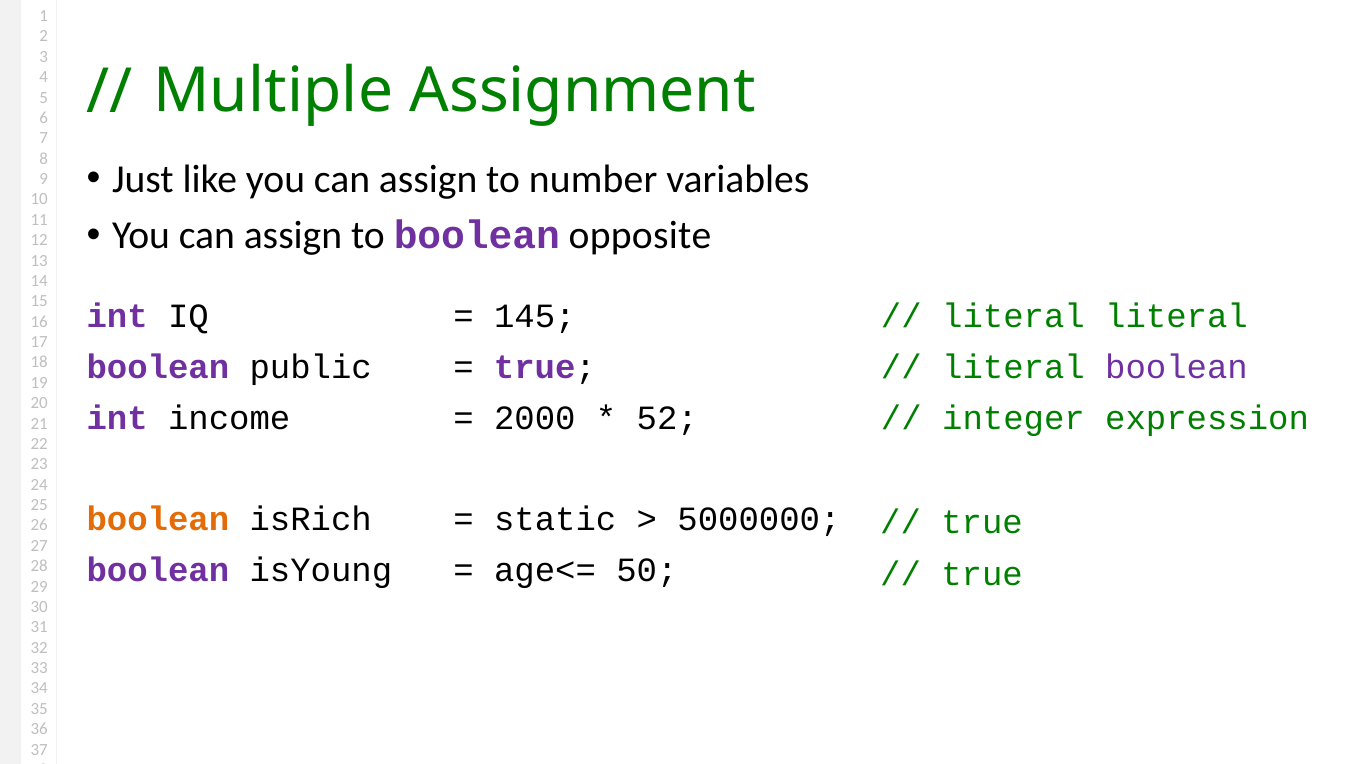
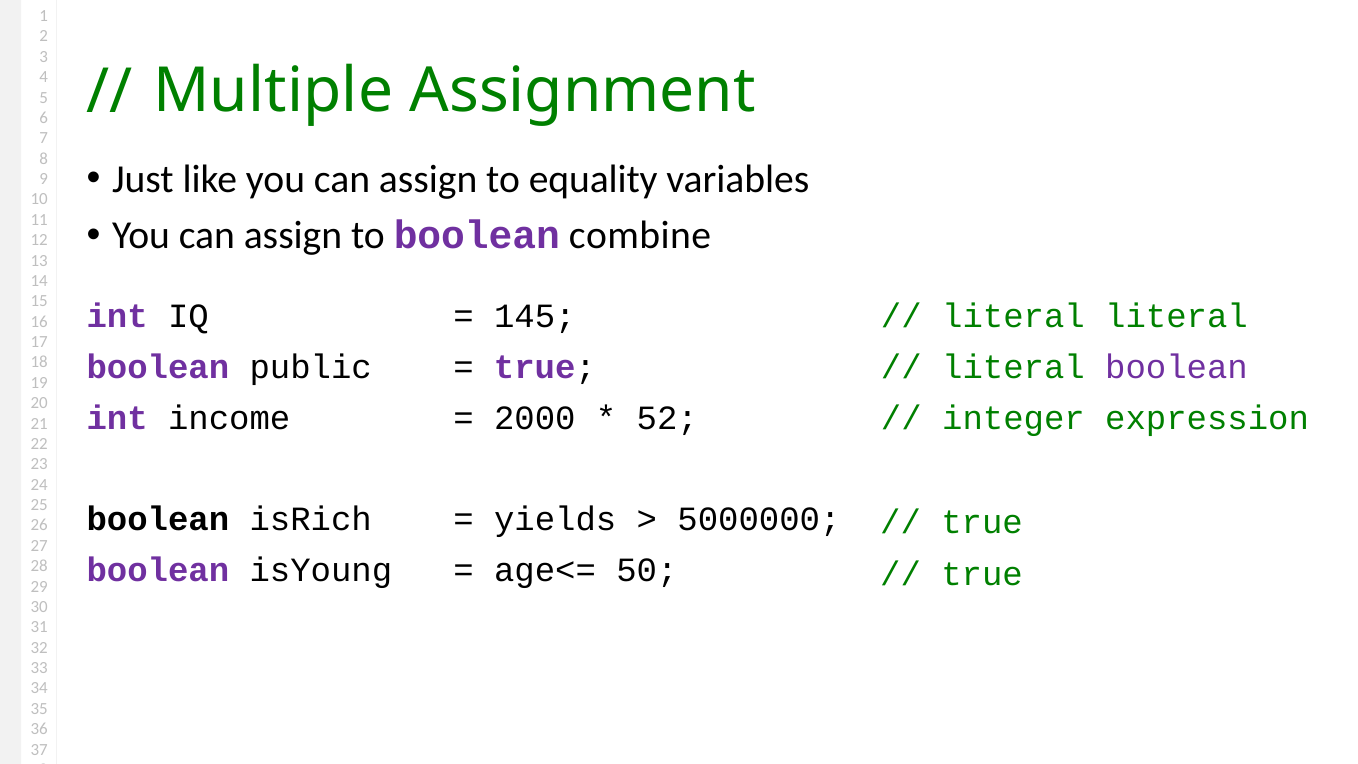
number: number -> equality (593, 179)
opposite: opposite -> combine (640, 236)
boolean colour: orange -> black (158, 519)
static: static -> yields (555, 519)
